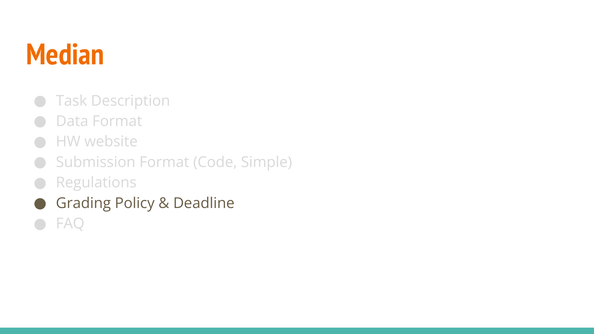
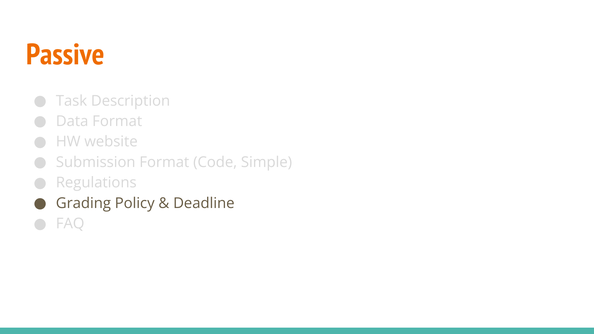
Median: Median -> Passive (65, 55)
